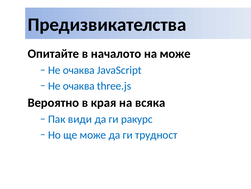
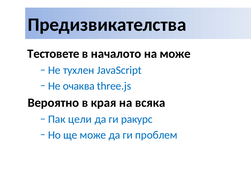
Опитайте: Опитайте -> Тестовете (53, 54)
очаква: очаква -> тухлен (79, 70)
види: види -> цели (80, 119)
трудност: трудност -> проблем (156, 134)
